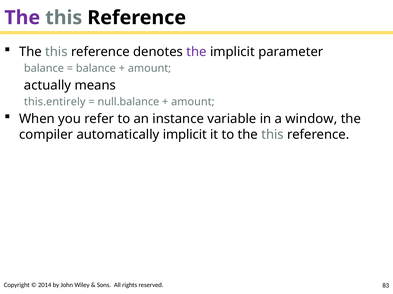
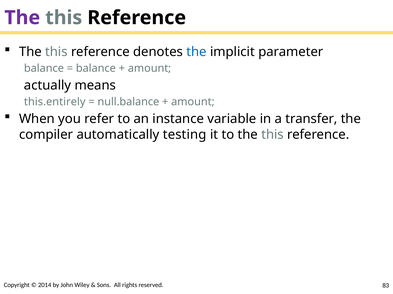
the colour: purple -> blue (197, 52)
window: window -> transfer (311, 119)
automatically implicit: implicit -> testing (185, 135)
